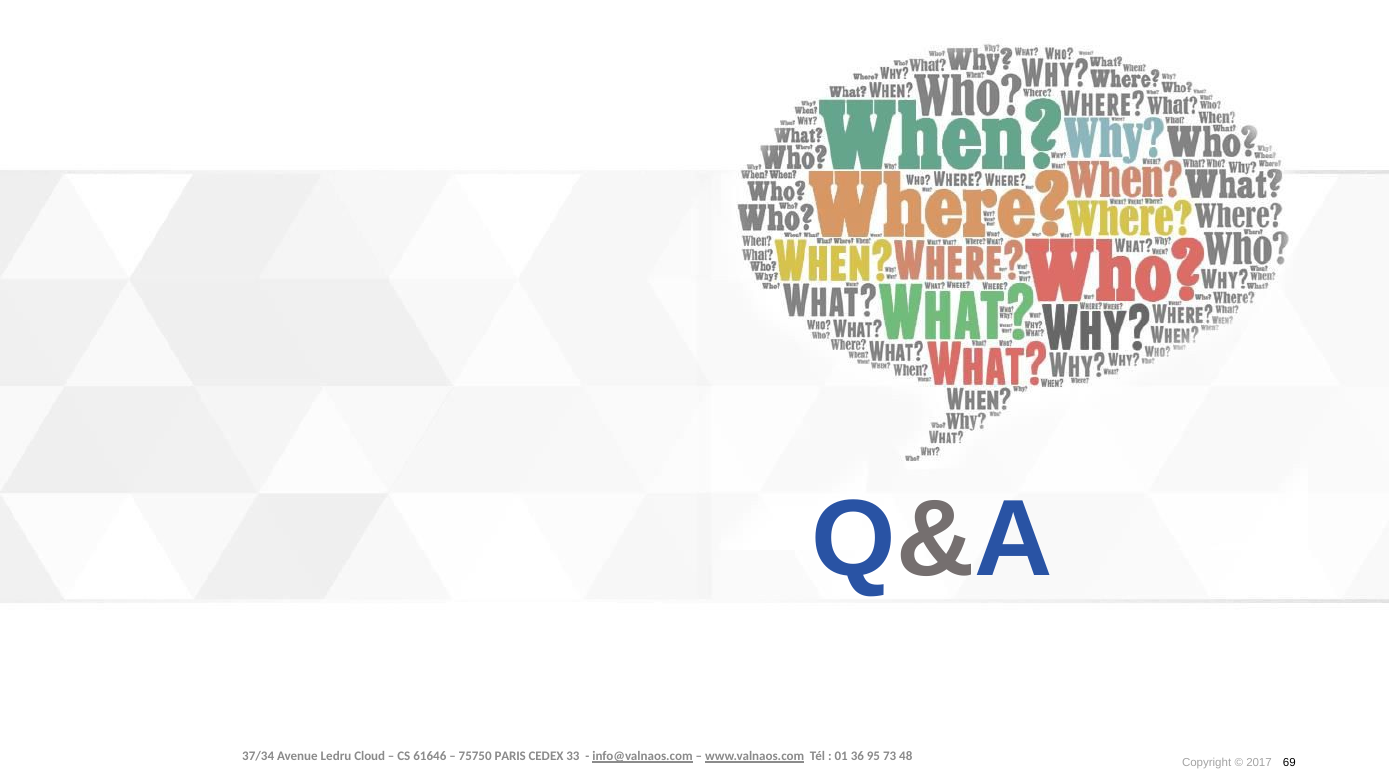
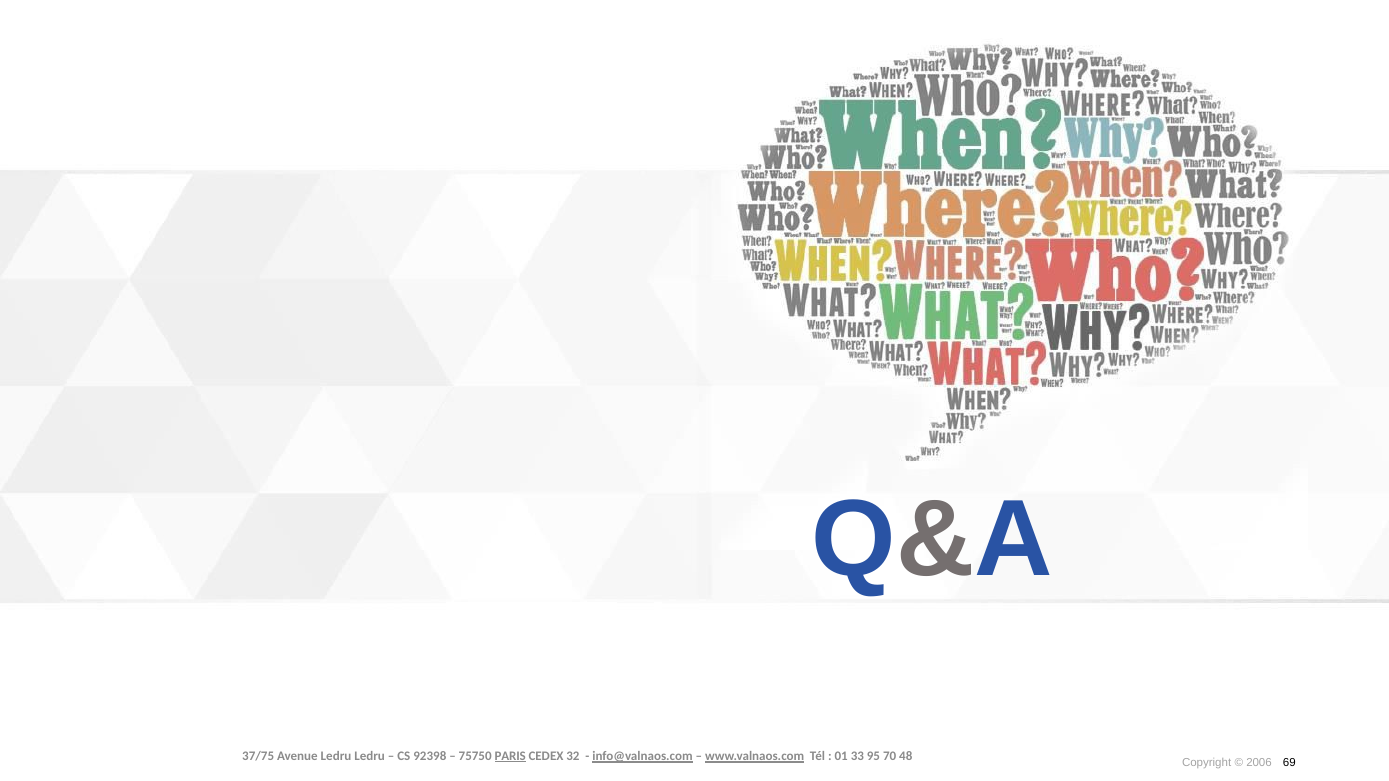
37/34: 37/34 -> 37/75 (258, 757)
Ledru Cloud: Cloud -> Ledru (370, 757)
61646: 61646 -> 92398 (430, 757)
PARIS underline: none -> present (510, 757)
33: 33 -> 32 (573, 757)
36: 36 -> 33 (857, 757)
73: 73 -> 70 (890, 757)
2017: 2017 -> 2006 (1259, 763)
